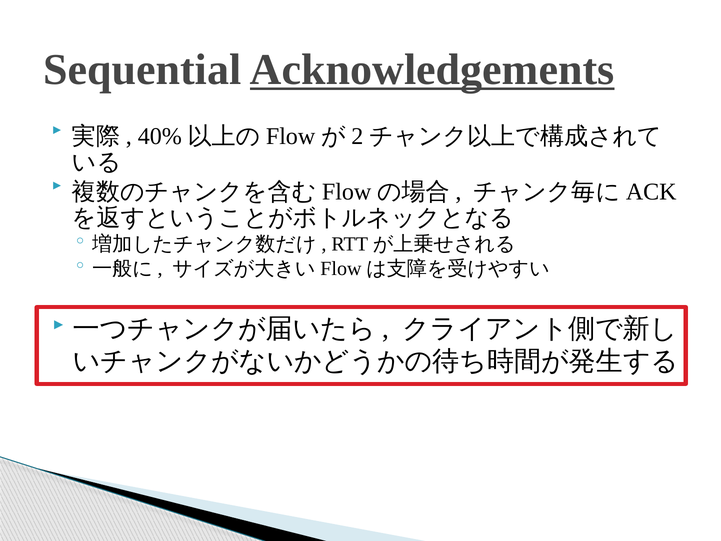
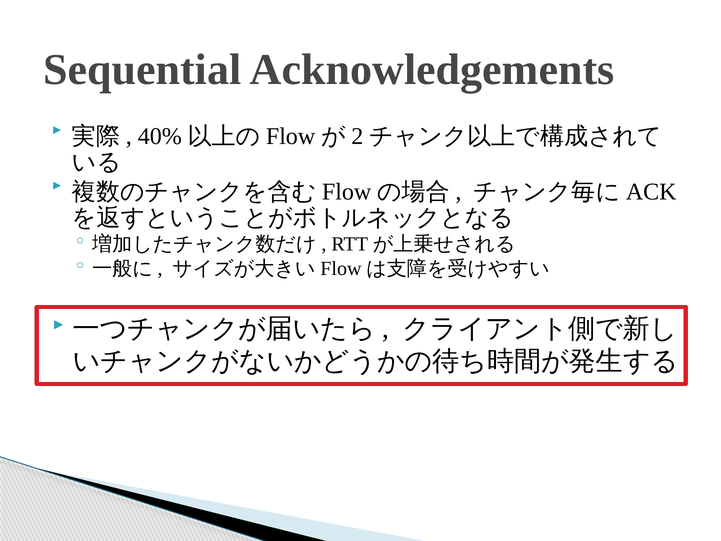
Acknowledgements underline: present -> none (432, 70)
